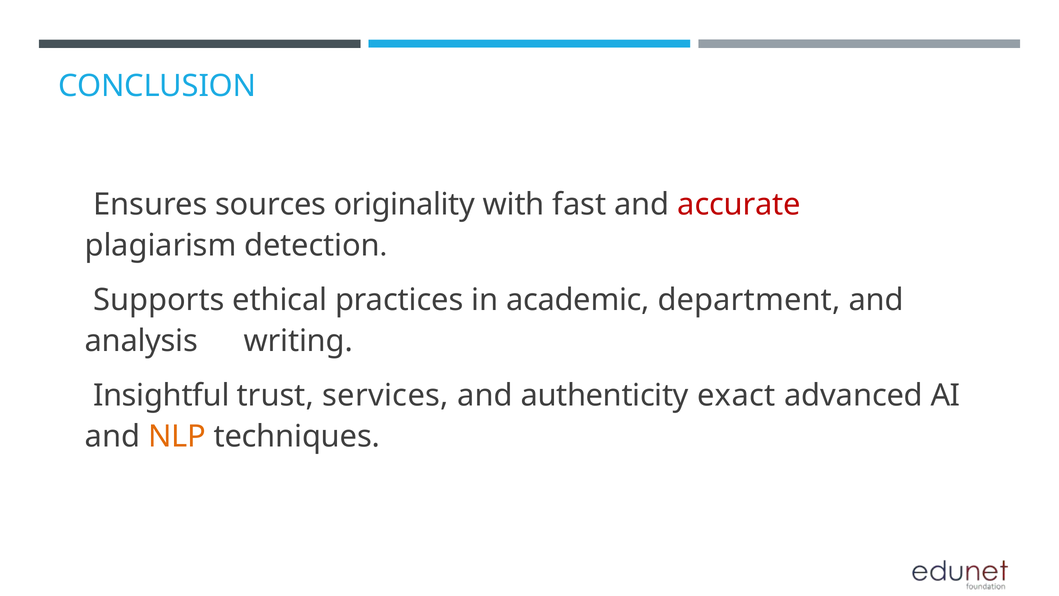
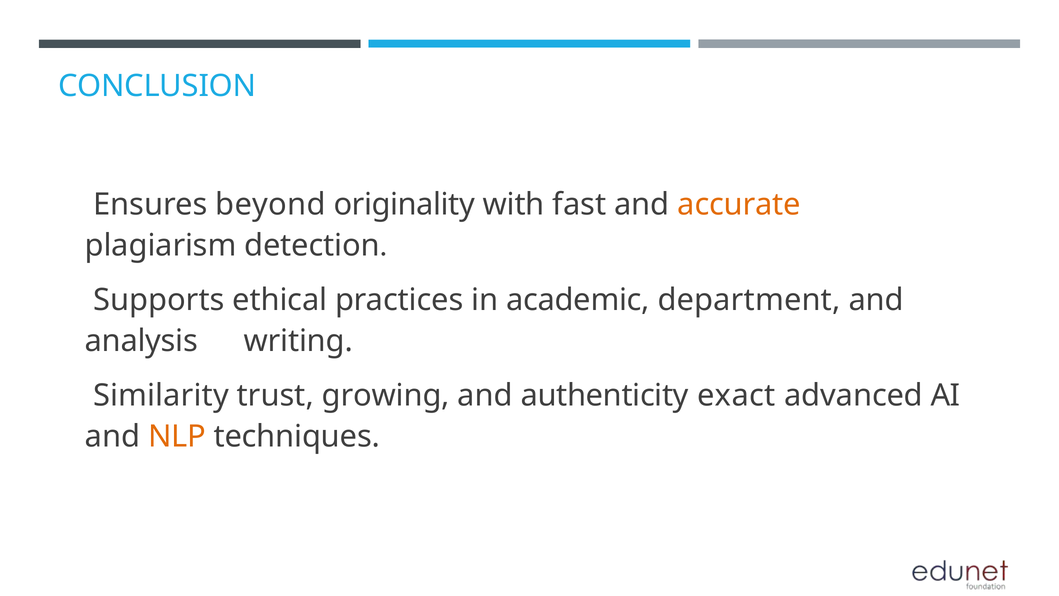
sources: sources -> beyond (271, 204)
accurate colour: red -> orange (739, 204)
Insightful: Insightful -> Similarity (161, 396)
services: services -> growing (386, 396)
